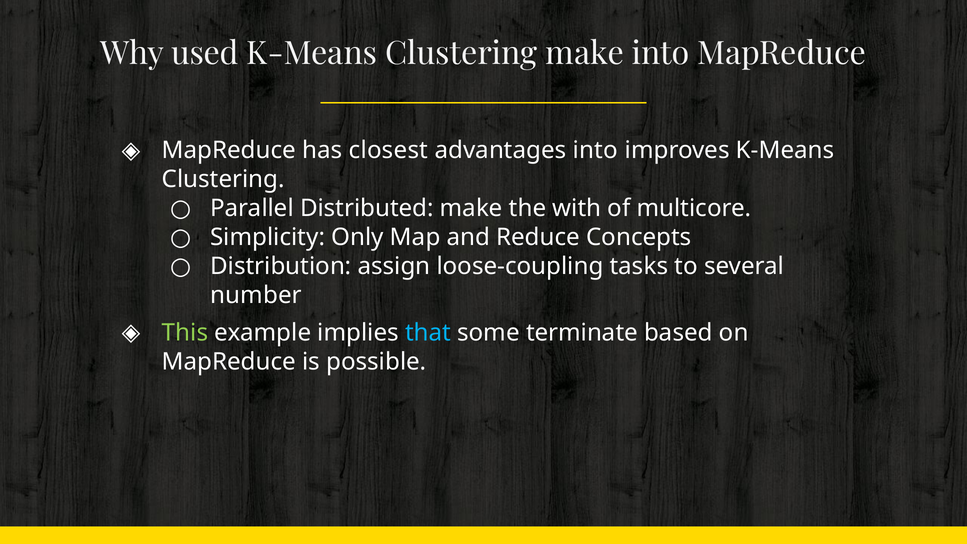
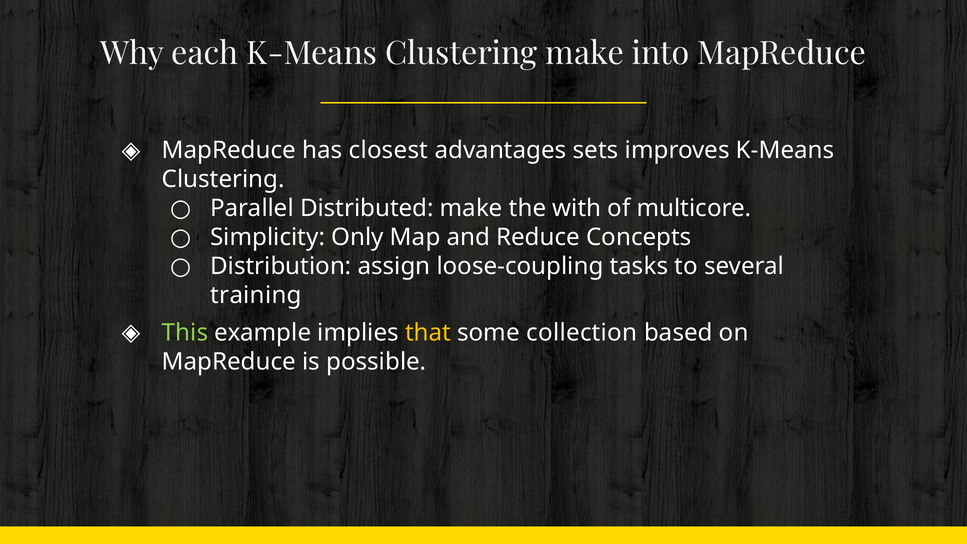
used: used -> each (205, 54)
advantages into: into -> sets (596, 150)
number: number -> training (256, 295)
that colour: light blue -> yellow (428, 332)
terminate: terminate -> collection (582, 332)
